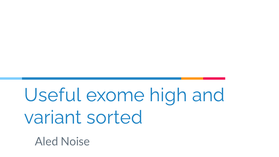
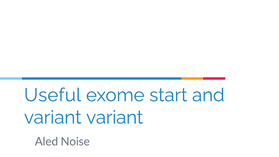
high: high -> start (168, 95)
variant sorted: sorted -> variant (115, 117)
